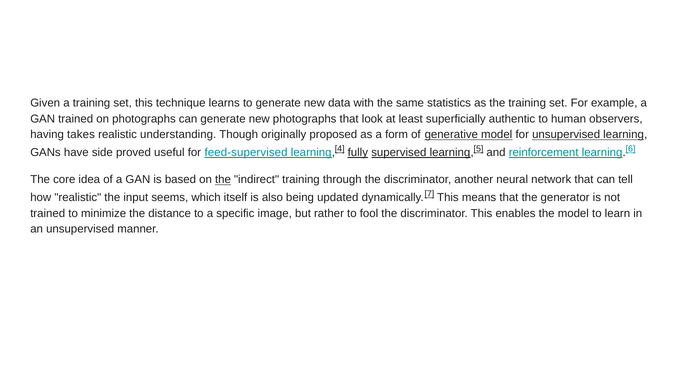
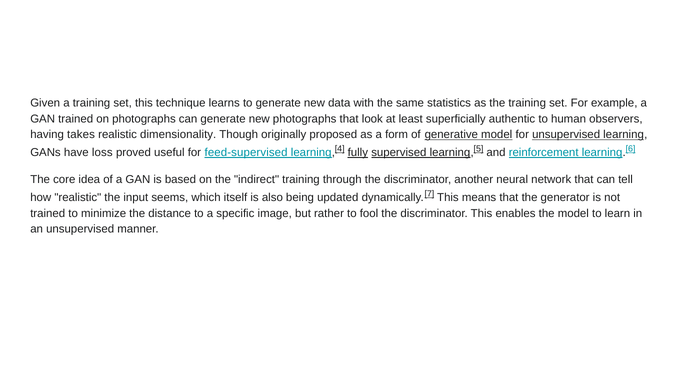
understanding: understanding -> dimensionality (178, 135)
side: side -> loss (102, 153)
the underline: present -> none (223, 180)
